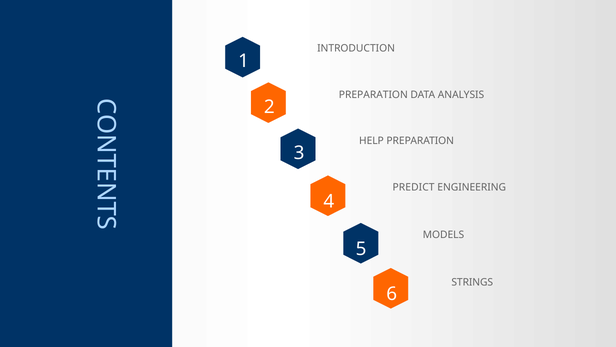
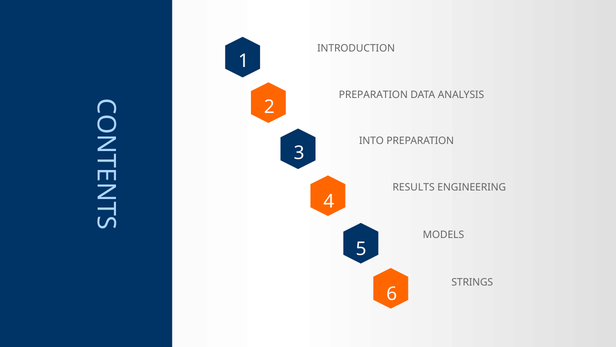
HELP: HELP -> INTO (371, 141)
PREDICT: PREDICT -> RESULTS (414, 187)
